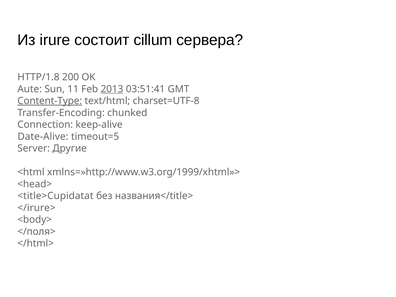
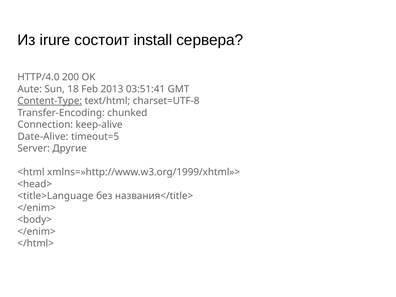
cillum: cillum -> install (153, 40)
HTTP/1.8: HTTP/1.8 -> HTTP/4.0 (38, 77)
11: 11 -> 18 (73, 89)
2013 underline: present -> none (112, 89)
<title>Cupidatat: <title>Cupidatat -> <title>Language (55, 196)
</irure>: </irure> -> </enim> (37, 208)
</поля>: </поля> -> </enim> (37, 232)
